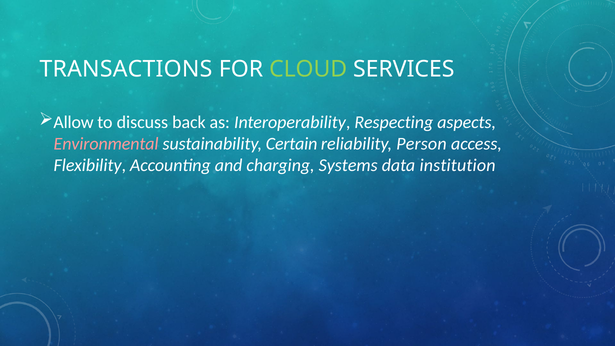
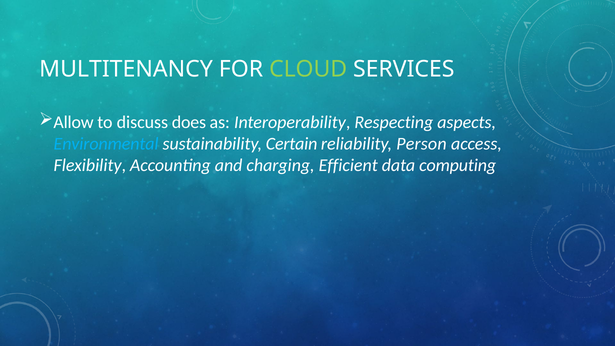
TRANSACTIONS: TRANSACTIONS -> MULTITENANCY (126, 69)
back: back -> does (189, 122)
Environmental colour: pink -> light blue (106, 144)
Systems: Systems -> Efficient (348, 165)
institution: institution -> computing (458, 165)
